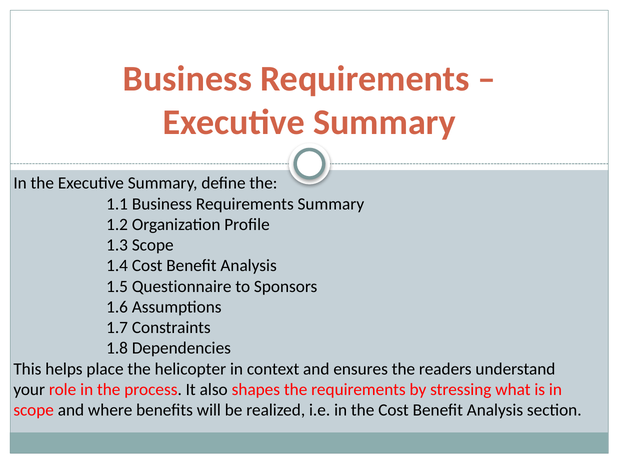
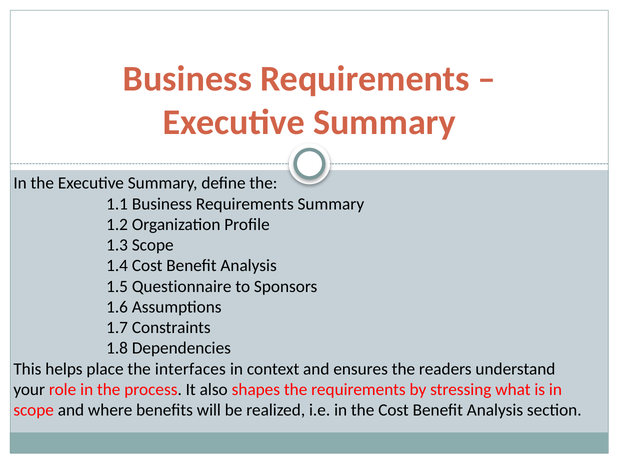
helicopter: helicopter -> interfaces (190, 369)
